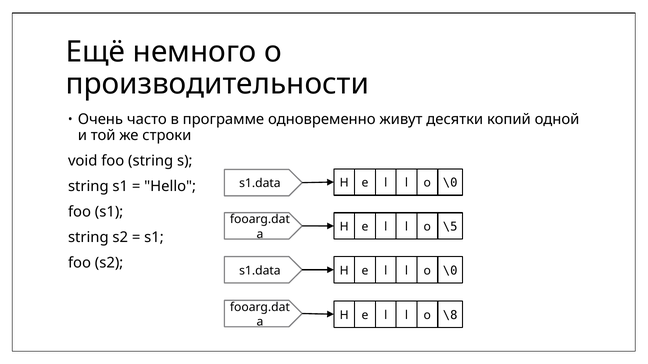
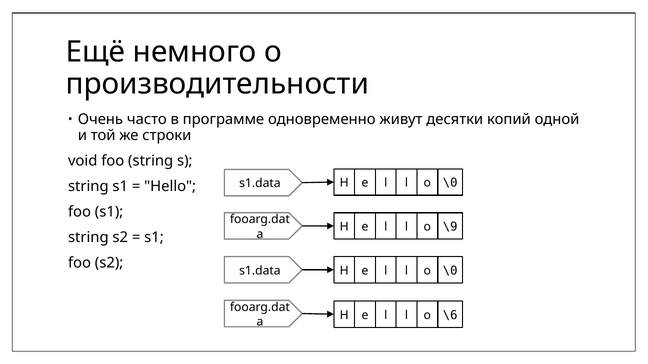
\5: \5 -> \9 (450, 227)
\8: \8 -> \6 (450, 315)
